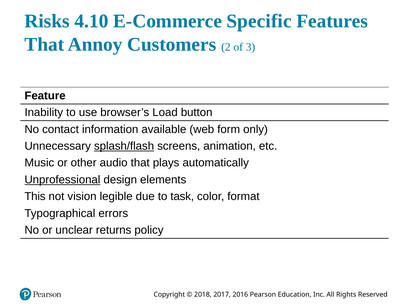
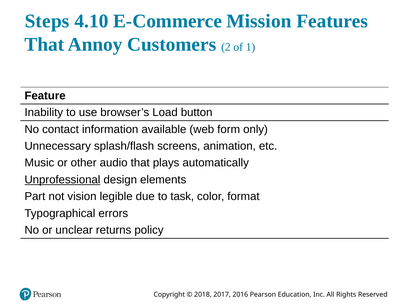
Risks: Risks -> Steps (47, 21)
Specific: Specific -> Mission (259, 21)
3: 3 -> 1 (251, 47)
splash/flash underline: present -> none (124, 146)
This: This -> Part (35, 196)
